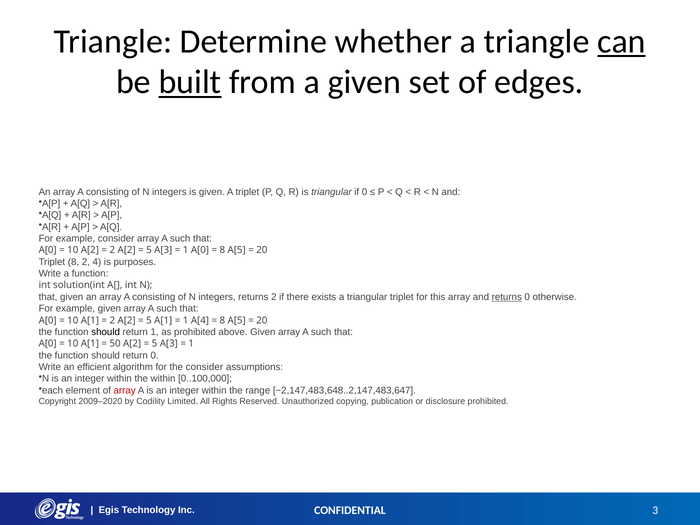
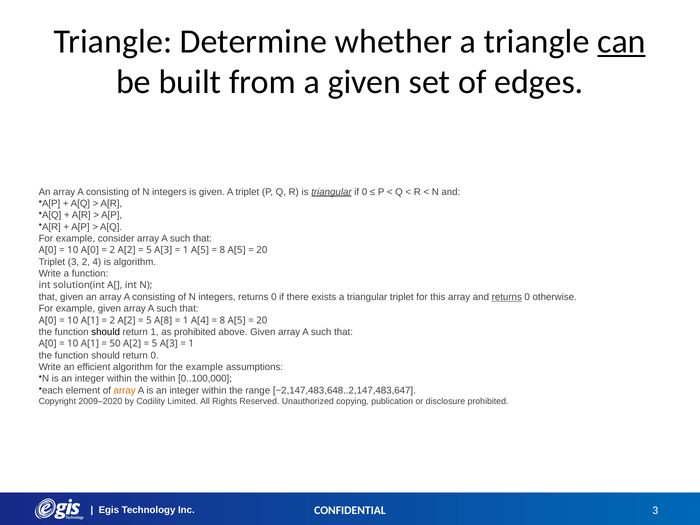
built underline: present -> none (190, 82)
triangular underline: none -> present (331, 192)
10 A[2: A[2 -> A[0 (90, 250)
1 A[0: A[0 -> A[5 (200, 250)
Triplet 8: 8 -> 3 (73, 262)
is purposes: purposes -> algorithm (135, 262)
integers returns 2: 2 -> 0 (274, 297)
5 A[1: A[1 -> A[8 (163, 320)
the consider: consider -> example (204, 367)
array colour: red -> orange (125, 390)
